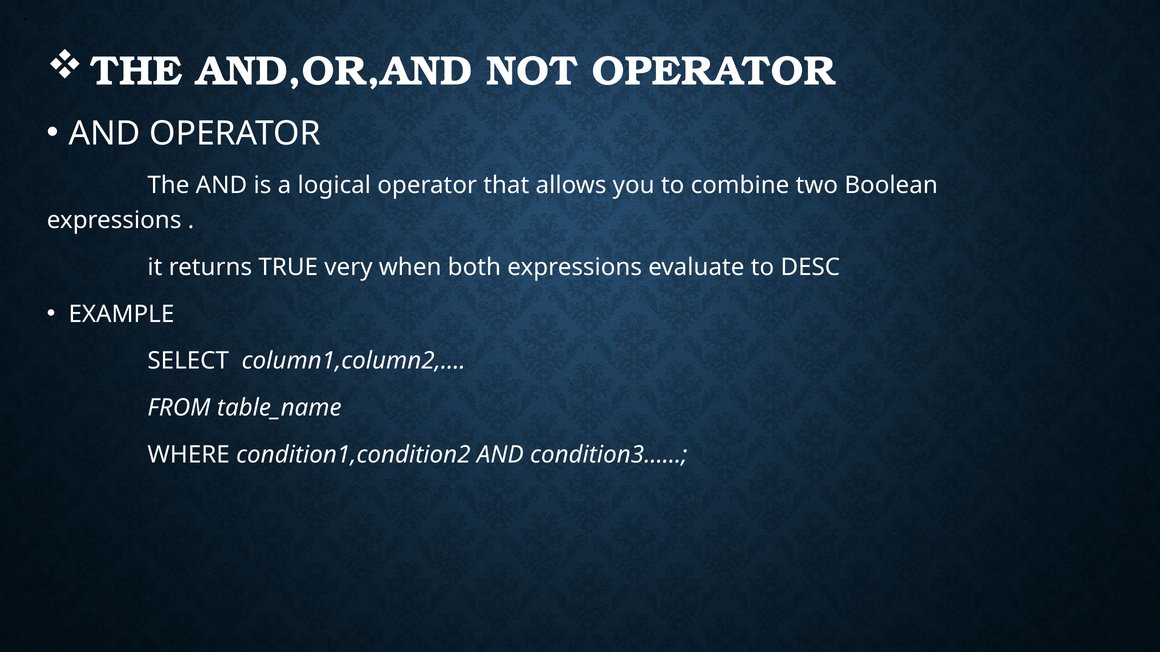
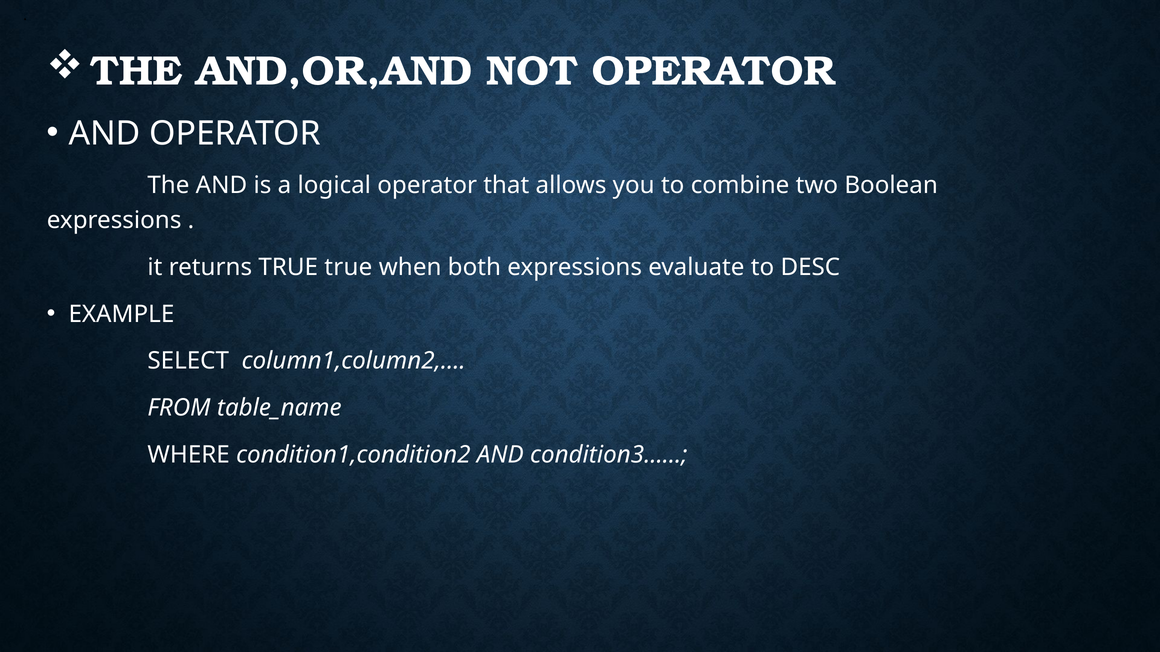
TRUE very: very -> true (348, 267)
